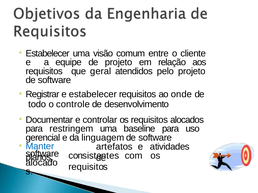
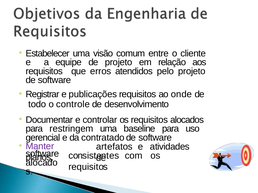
geral: geral -> erros (101, 71)
e estabelecer: estabelecer -> publicações (93, 94)
linguagem: linguagem -> contratado (103, 138)
Manter colour: blue -> purple (40, 147)
